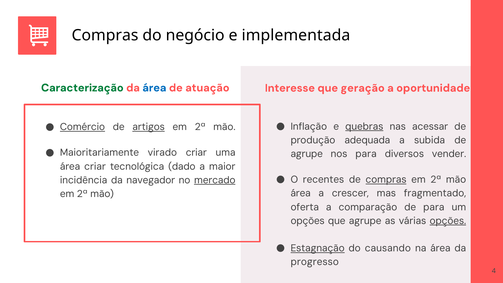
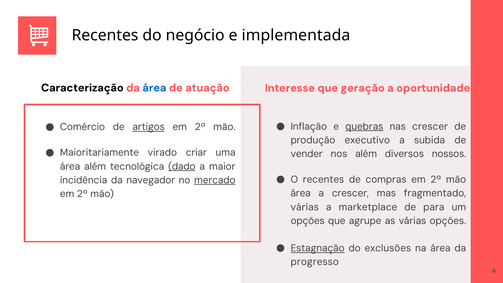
Compras: Compras -> Recentes (105, 35)
Caracterização colour: green -> black (82, 88)
nas acessar: acessar -> crescer (430, 126)
Comércio underline: present -> none (82, 127)
adequada: adequada -> executivo (367, 140)
agrupe: agrupe -> vender (307, 154)
nos para: para -> além (366, 154)
vender: vender -> nossos (449, 154)
área criar: criar -> além (95, 166)
dado underline: none -> present (182, 166)
compras underline: present -> none (386, 180)
oferta: oferta -> várias (305, 207)
comparação: comparação -> marketplace (368, 207)
opções underline: present -> none (448, 221)
causando: causando -> exclusões (388, 248)
